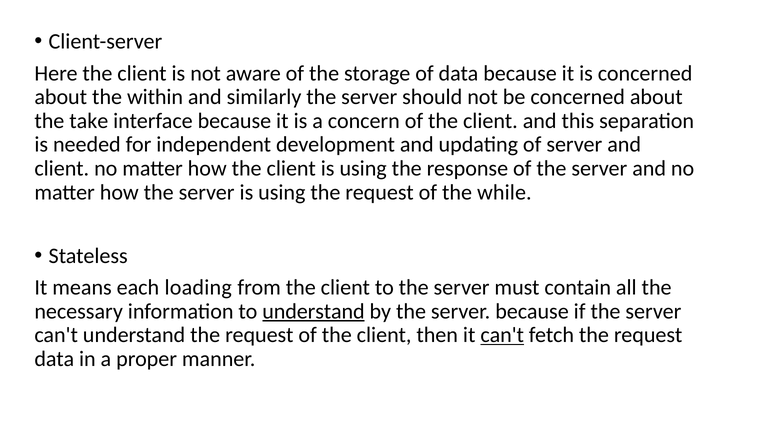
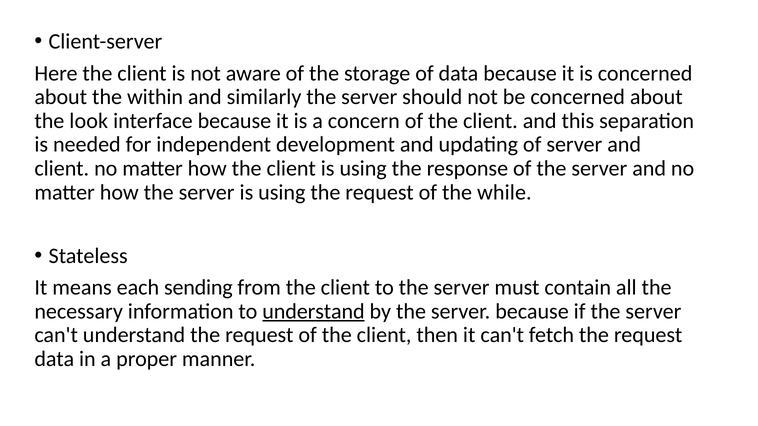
take: take -> look (89, 121)
loading: loading -> sending (198, 288)
can't underline: present -> none (502, 335)
